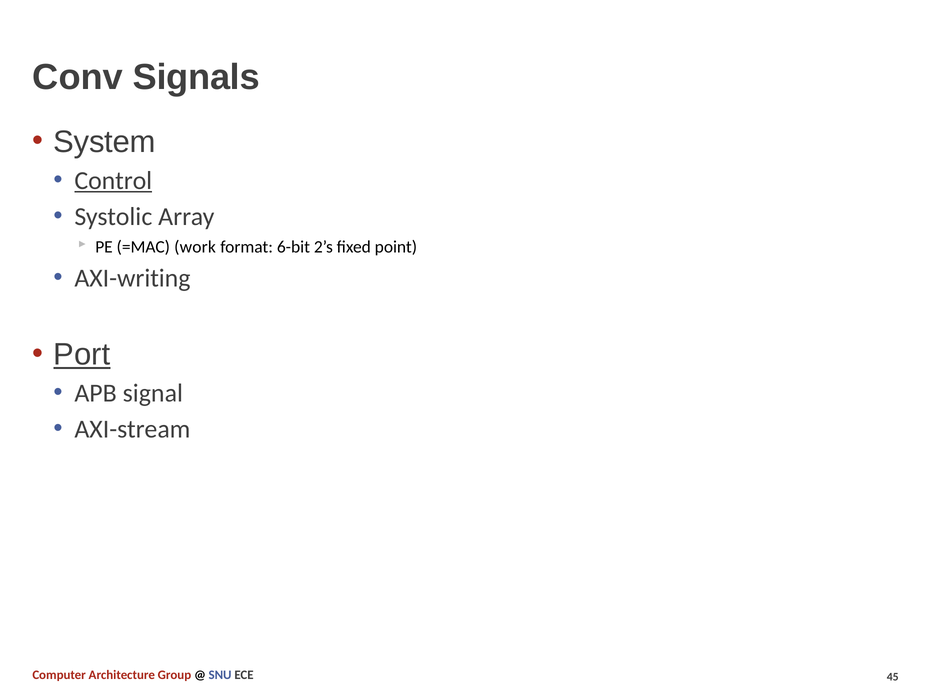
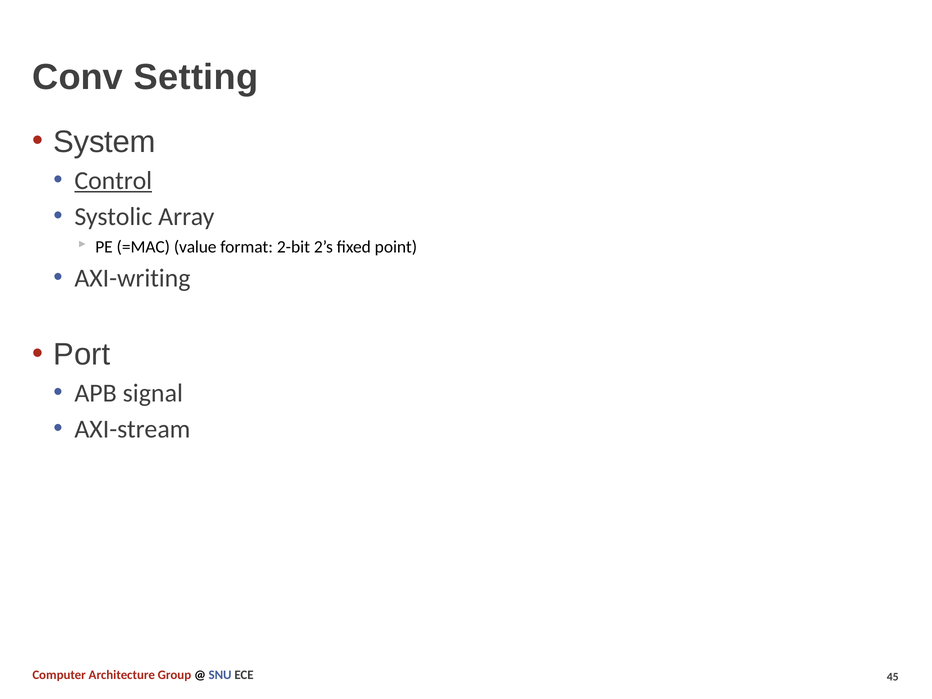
Signals: Signals -> Setting (196, 77)
work: work -> value (195, 247)
6-bit: 6-bit -> 2-bit (293, 247)
Port underline: present -> none (82, 355)
